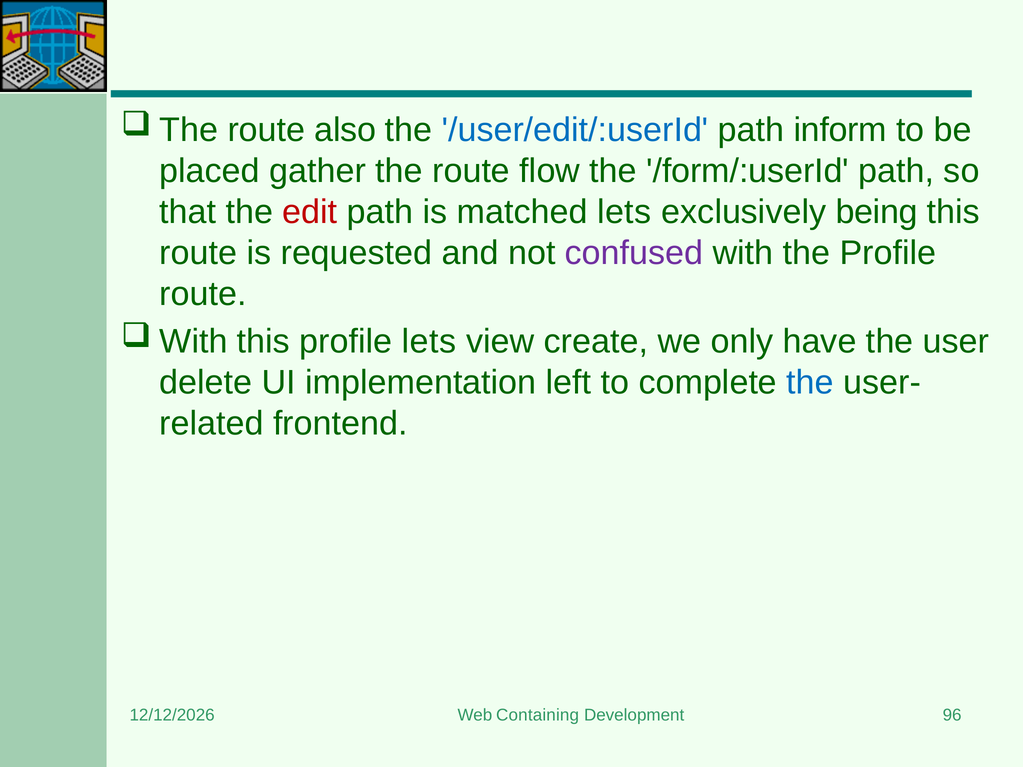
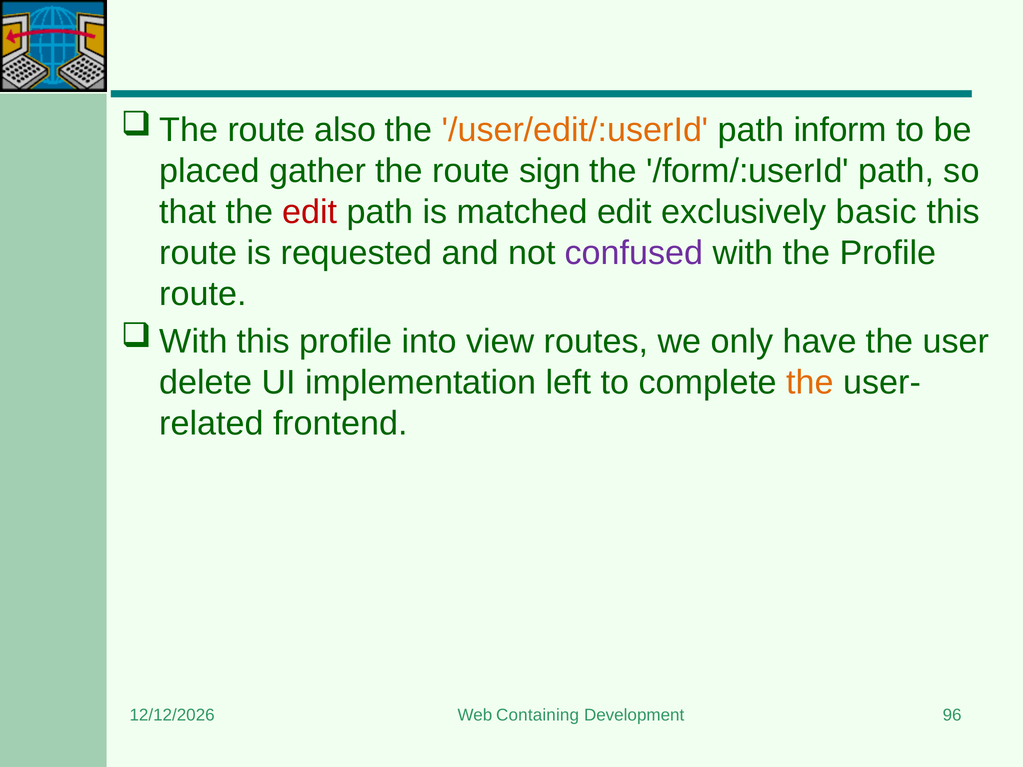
/user/edit/:userId colour: blue -> orange (575, 130)
flow: flow -> sign (550, 171)
matched lets: lets -> edit (624, 212)
being: being -> basic (876, 212)
profile lets: lets -> into (429, 342)
create: create -> routes (596, 342)
the colour: blue -> orange (810, 383)
